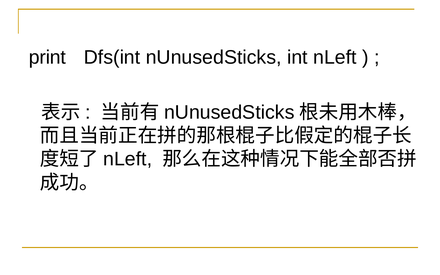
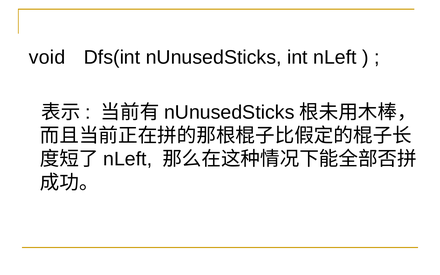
print: print -> void (47, 57)
